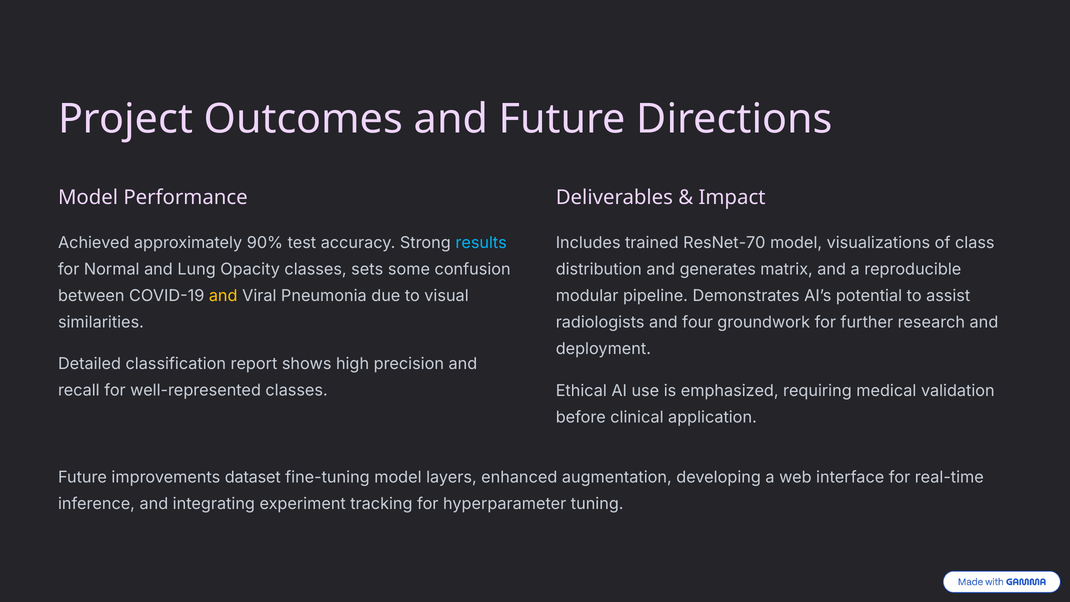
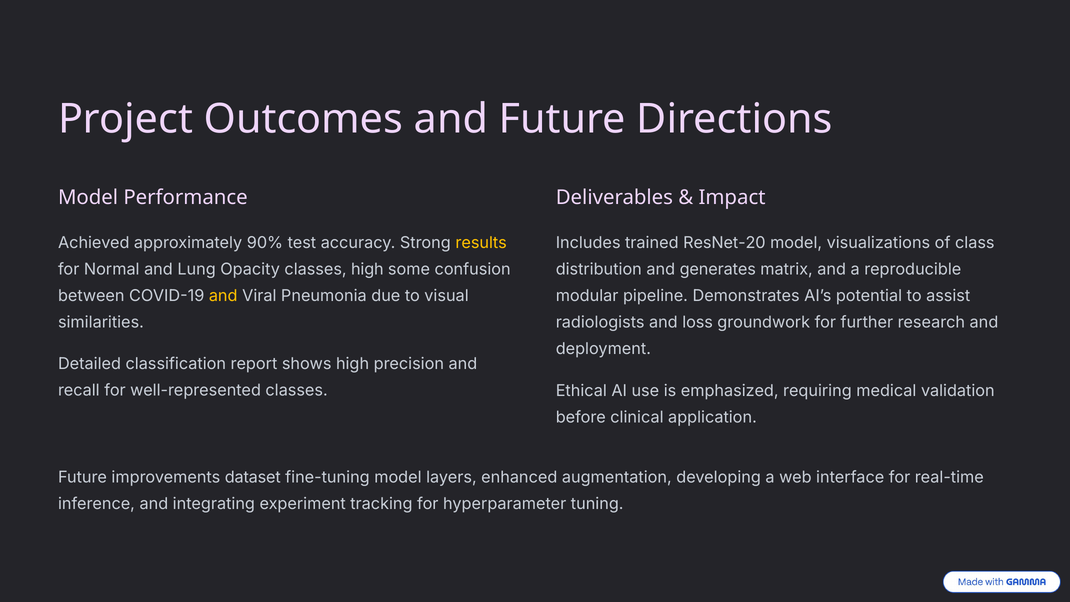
results colour: light blue -> yellow (481, 243)
ResNet-70: ResNet-70 -> ResNet-20 (724, 243)
classes sets: sets -> high (367, 269)
four: four -> loss (698, 322)
